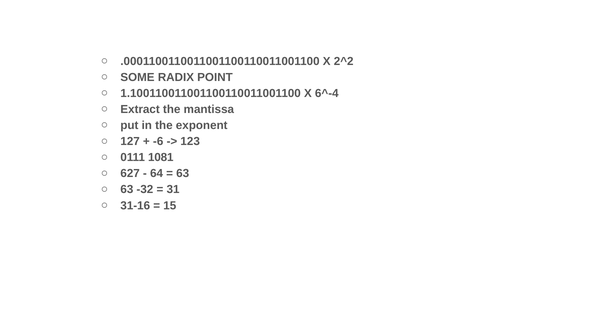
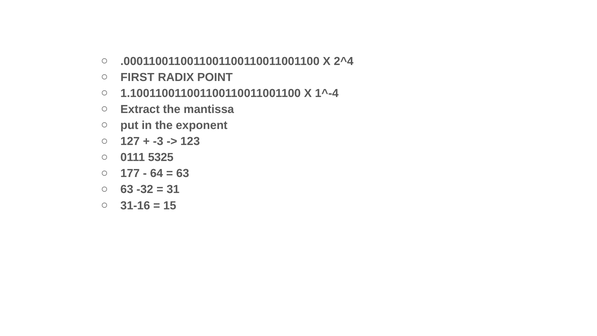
2^2: 2^2 -> 2^4 (344, 61)
SOME: SOME -> FIRST (137, 77)
6^-4: 6^-4 -> 1^-4 (327, 93)
-6: -6 -> -3 (158, 141)
1081: 1081 -> 5325 (161, 157)
627: 627 -> 177 (130, 173)
